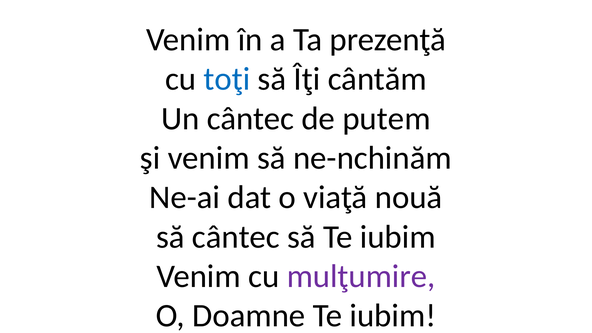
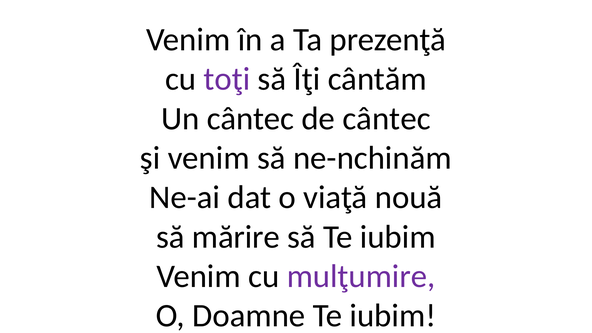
toţi colour: blue -> purple (227, 79)
de putem: putem -> cântec (386, 119)
să cântec: cântec -> mărire (236, 237)
